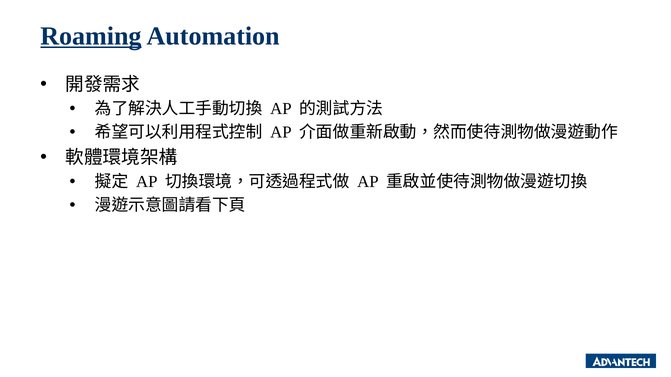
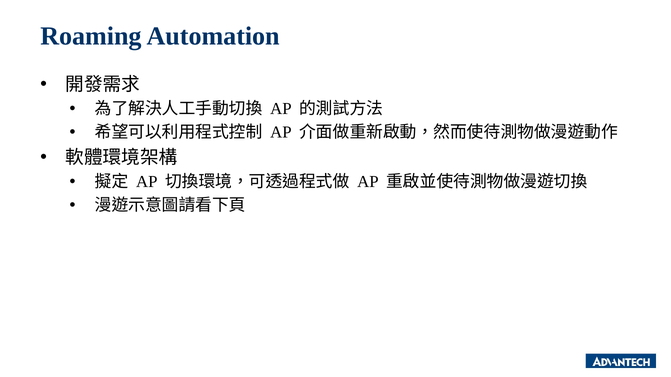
Roaming underline: present -> none (91, 36)
